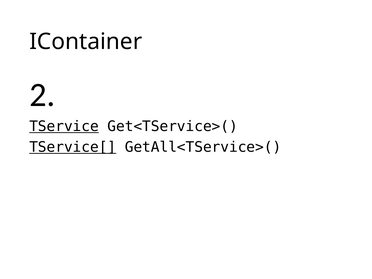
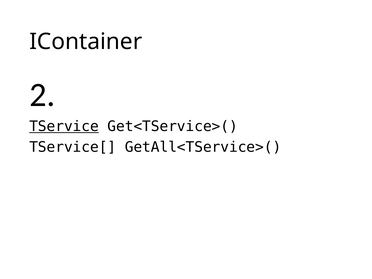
TService[ underline: present -> none (73, 147)
